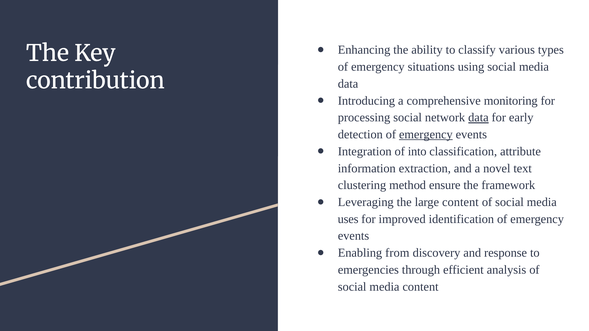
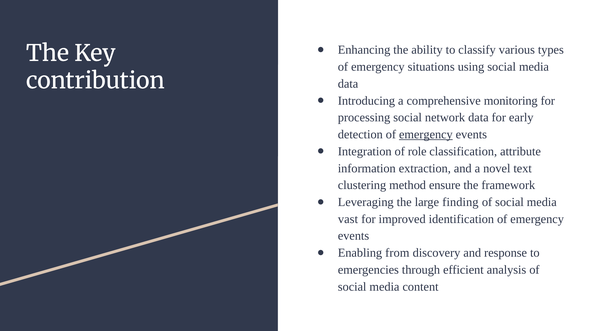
data underline: present -> none (478, 118)
into: into -> role (417, 152)
large content: content -> finding (460, 202)
uses: uses -> vast (348, 219)
